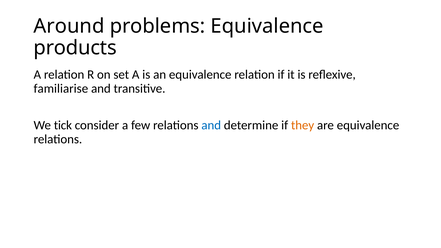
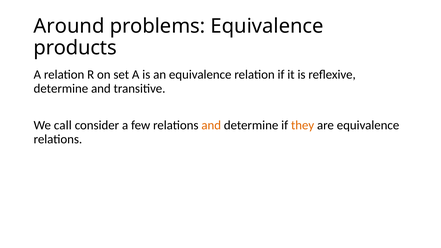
familiarise: familiarise -> determine (61, 88)
tick: tick -> call (63, 125)
and colour: blue -> orange (211, 125)
